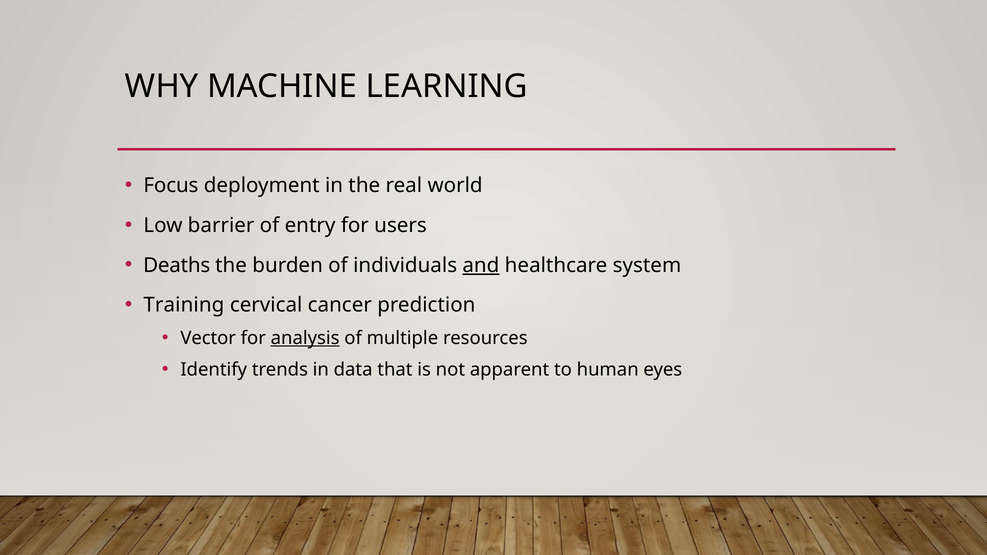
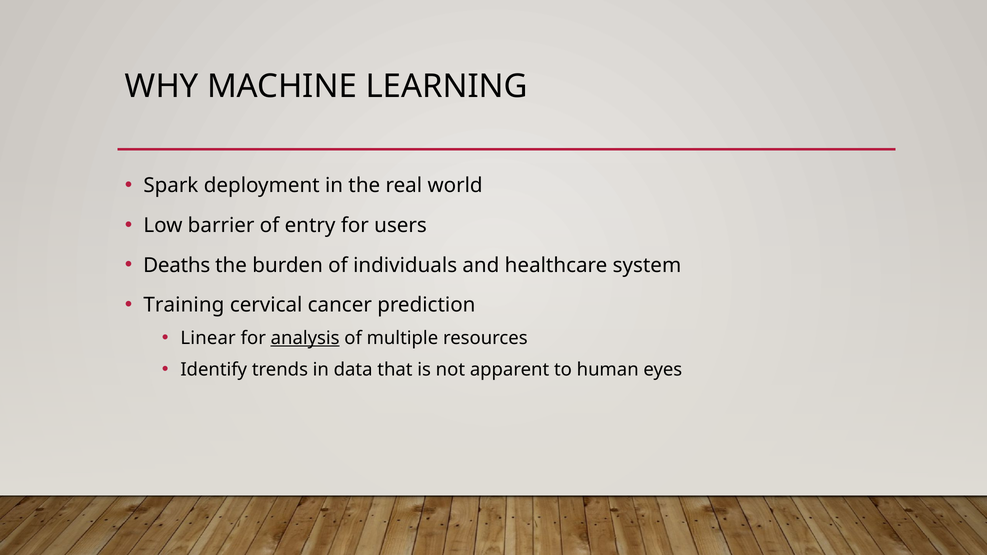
Focus: Focus -> Spark (171, 186)
and underline: present -> none (481, 265)
Vector: Vector -> Linear (208, 338)
